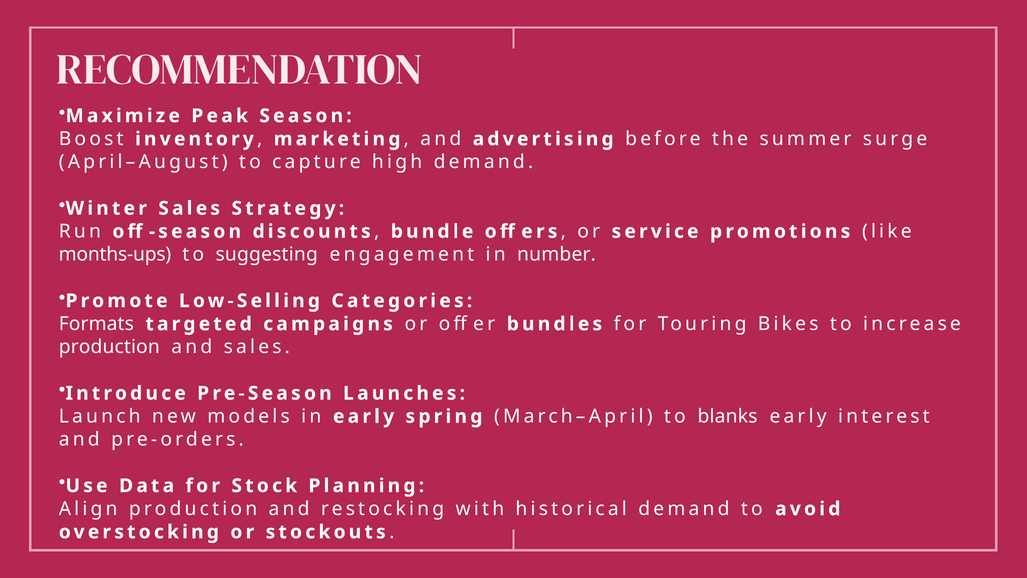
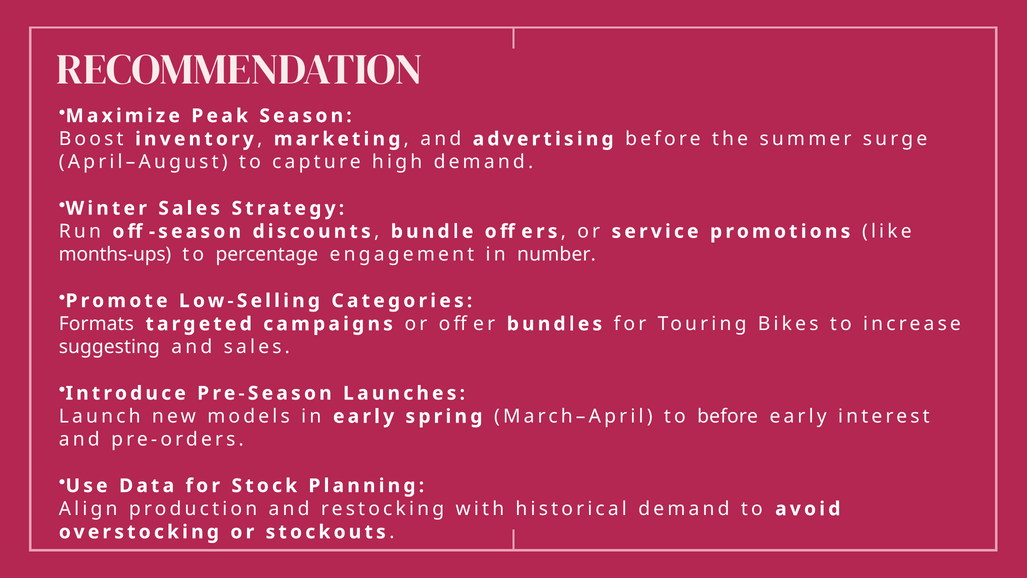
suggesting: suggesting -> percentage (267, 254)
production: production -> suggesting (109, 347)
to blanks: blanks -> before (728, 416)
